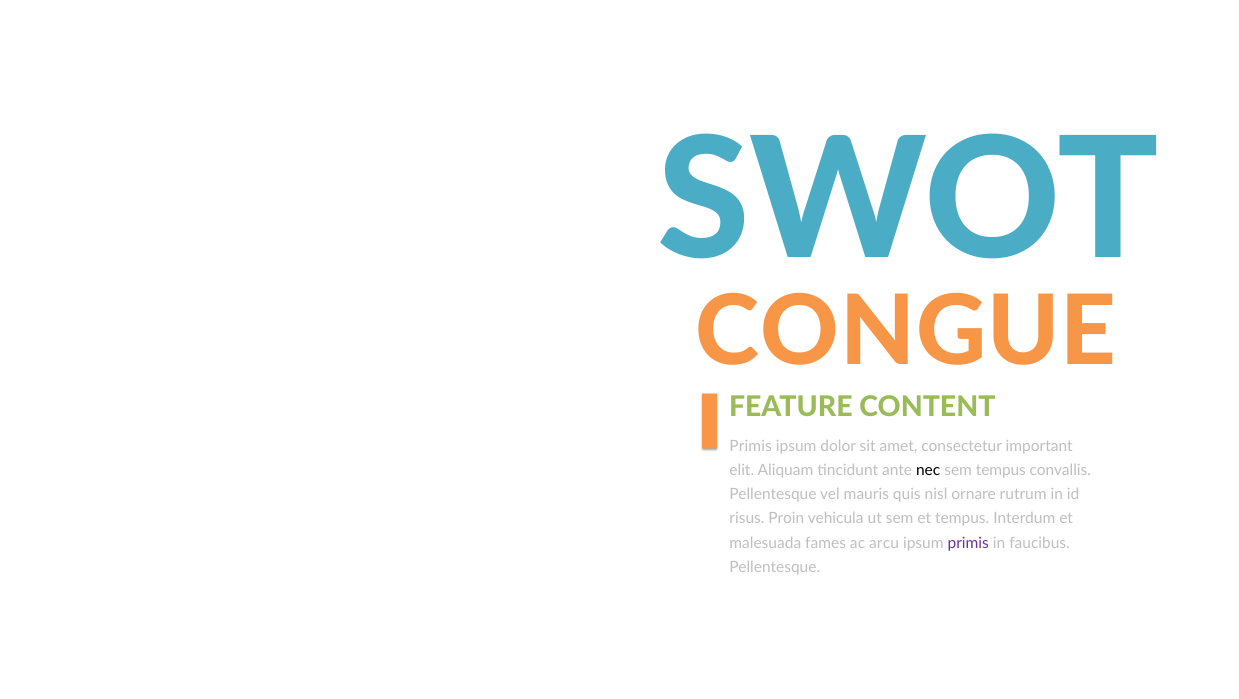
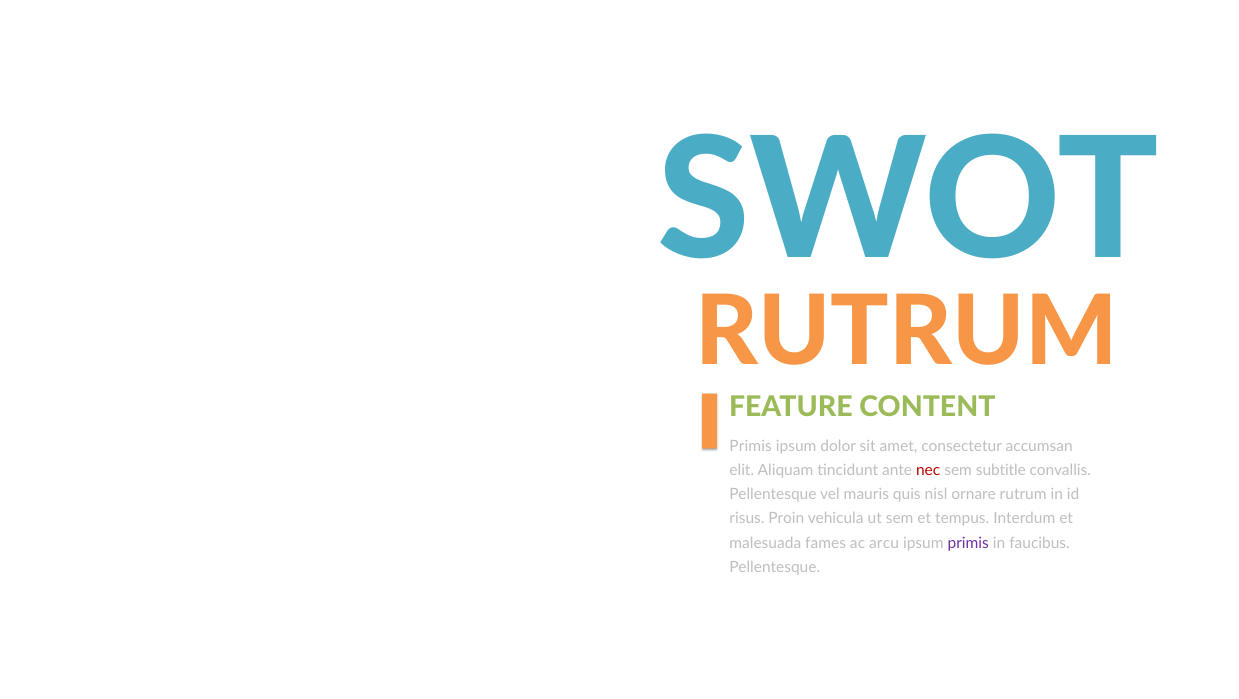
CONGUE: CONGUE -> RUTRUM (906, 332)
important: important -> accumsan (1039, 446)
nec colour: black -> red (928, 470)
sem tempus: tempus -> subtitle (1001, 470)
